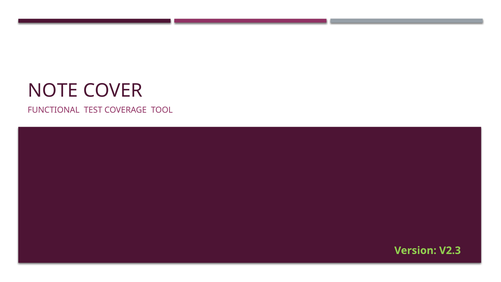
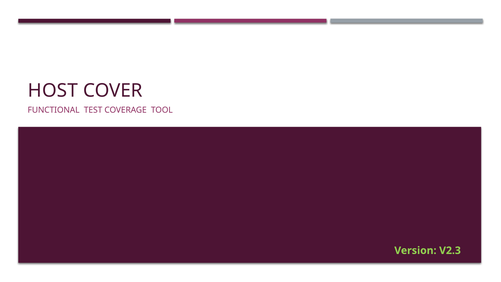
NOTE: NOTE -> HOST (53, 91)
